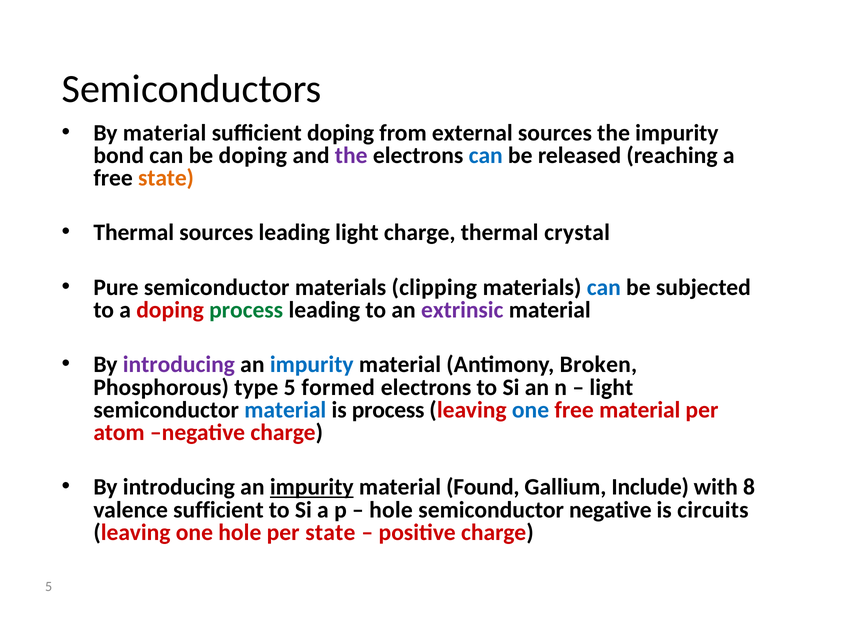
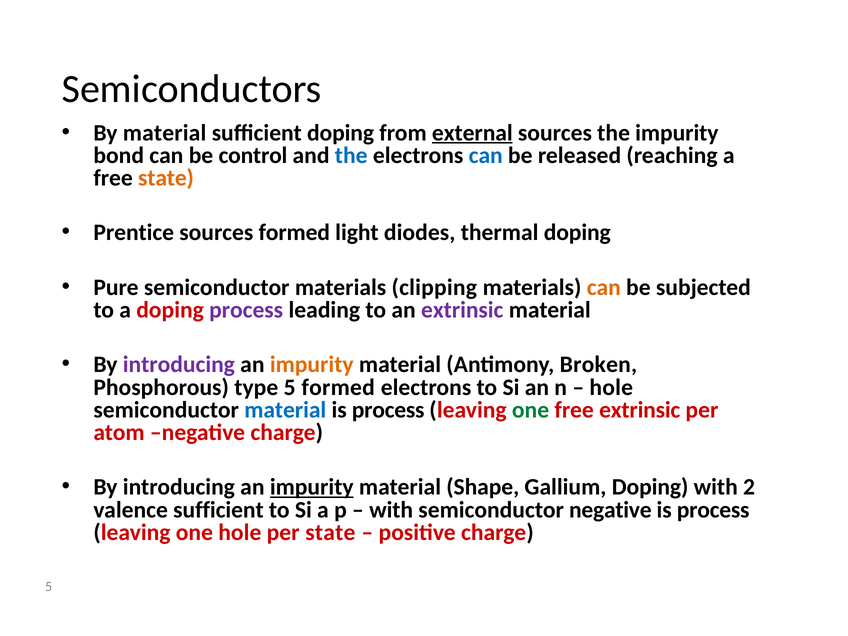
external underline: none -> present (472, 133)
be doping: doping -> control (253, 155)
the colour: purple -> blue (351, 155)
Thermal: Thermal -> Prentice (134, 233)
sources leading: leading -> formed (294, 233)
light charge: charge -> diodes (420, 233)
thermal crystal: crystal -> doping (577, 233)
can colour: blue -> orange (604, 287)
process colour: green -> purple (246, 310)
impurity colour: blue -> orange (312, 365)
light: light -> hole (611, 387)
one colour: blue -> green (531, 410)
free material: material -> extrinsic (640, 410)
Found: Found -> Shape (483, 487)
Gallium Include: Include -> Doping (650, 487)
8: 8 -> 2 (749, 487)
hole: hole -> with (391, 510)
circuits: circuits -> process (713, 510)
